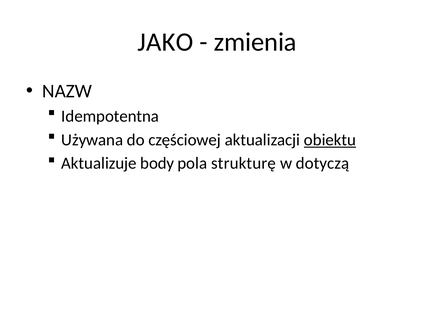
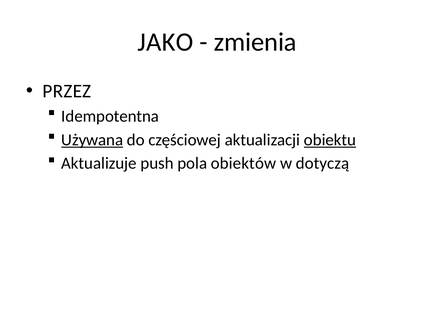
NAZW: NAZW -> PRZEZ (67, 91)
Używana underline: none -> present (92, 140)
body: body -> push (157, 163)
strukturę: strukturę -> obiektów (244, 163)
